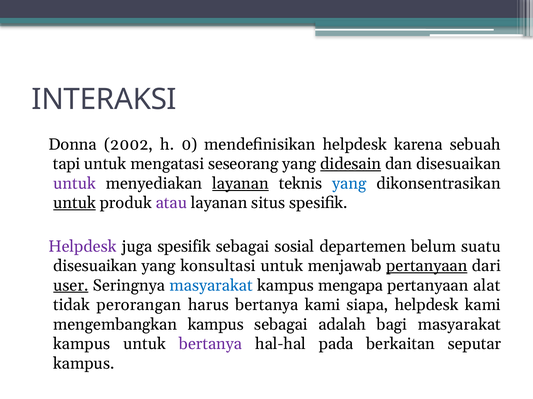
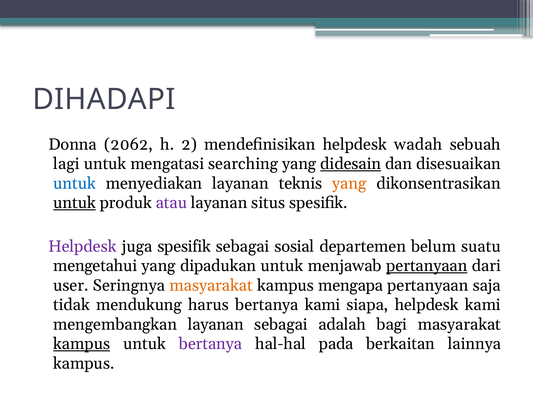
INTERAKSI: INTERAKSI -> DIHADAPI (104, 100)
2002: 2002 -> 2062 (128, 145)
0: 0 -> 2 (189, 145)
karena: karena -> wadah (418, 145)
tapi: tapi -> lagi (66, 164)
seseorang: seseorang -> searching (243, 164)
untuk colour: purple -> blue (75, 184)
layanan underline: present -> none (240, 184)
yang colour: blue -> orange (349, 184)
disesuaikan: disesuaikan -> mengetahui (95, 266)
konsultasi: konsultasi -> dipadukan (218, 266)
user underline: present -> none (71, 286)
masyarakat colour: blue -> orange (211, 286)
alat: alat -> saja (487, 286)
perorangan: perorangan -> mendukung (139, 305)
mengembangkan kampus: kampus -> layanan (216, 325)
kampus underline: none -> present (82, 344)
seputar: seputar -> lainnya (474, 344)
